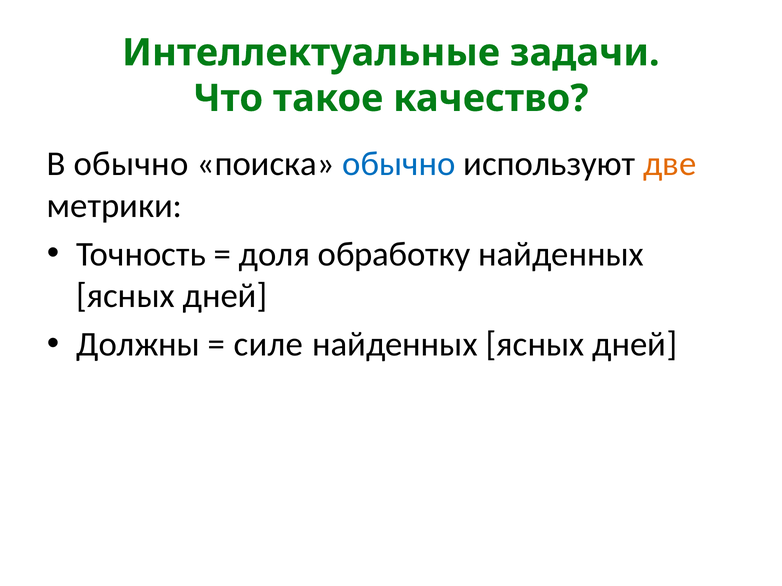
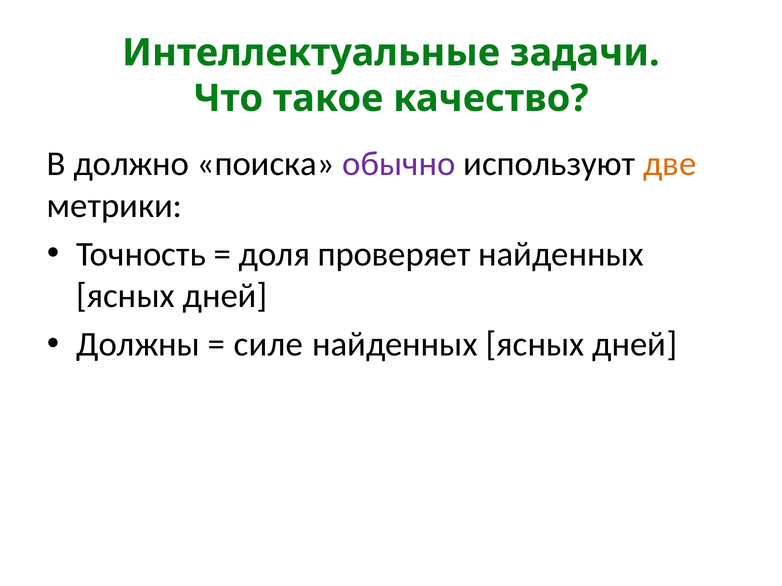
В обычно: обычно -> должно (131, 164)
обычно colour: blue -> purple (399, 164)
обработку: обработку -> проверяет (394, 254)
